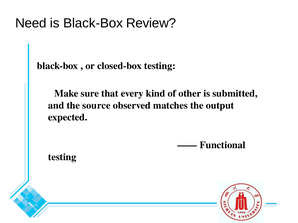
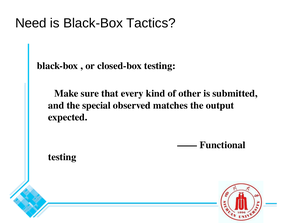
Review: Review -> Tactics (151, 23)
source: source -> special (96, 106)
